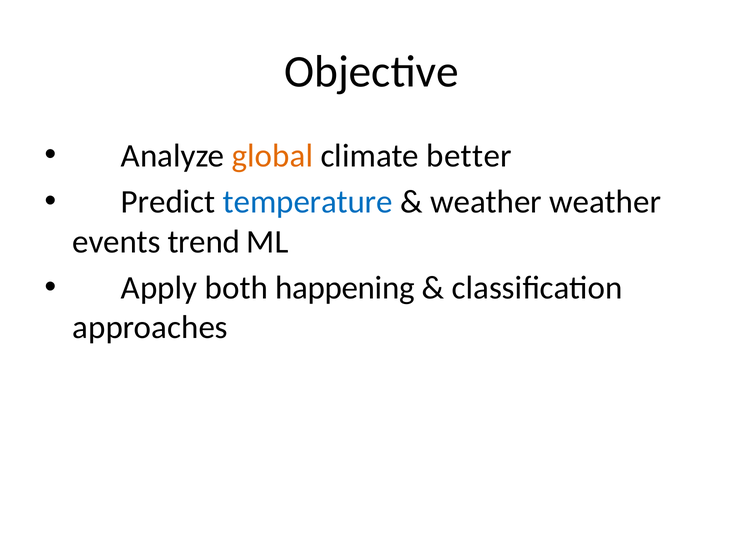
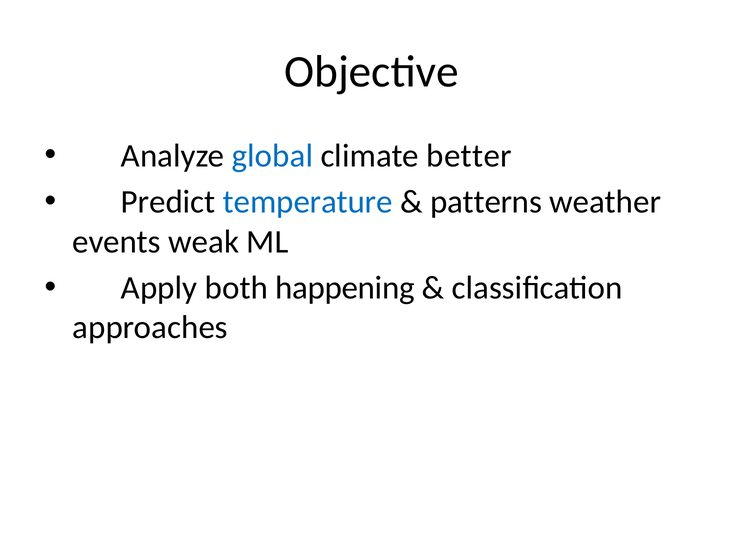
global colour: orange -> blue (272, 156)
weather: weather -> patterns (486, 202)
trend: trend -> weak (204, 242)
